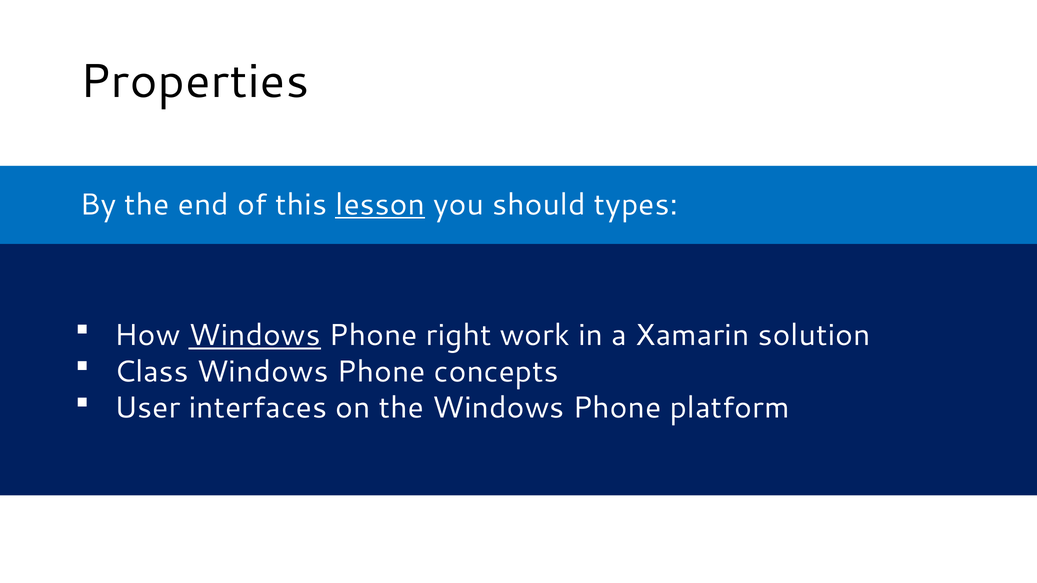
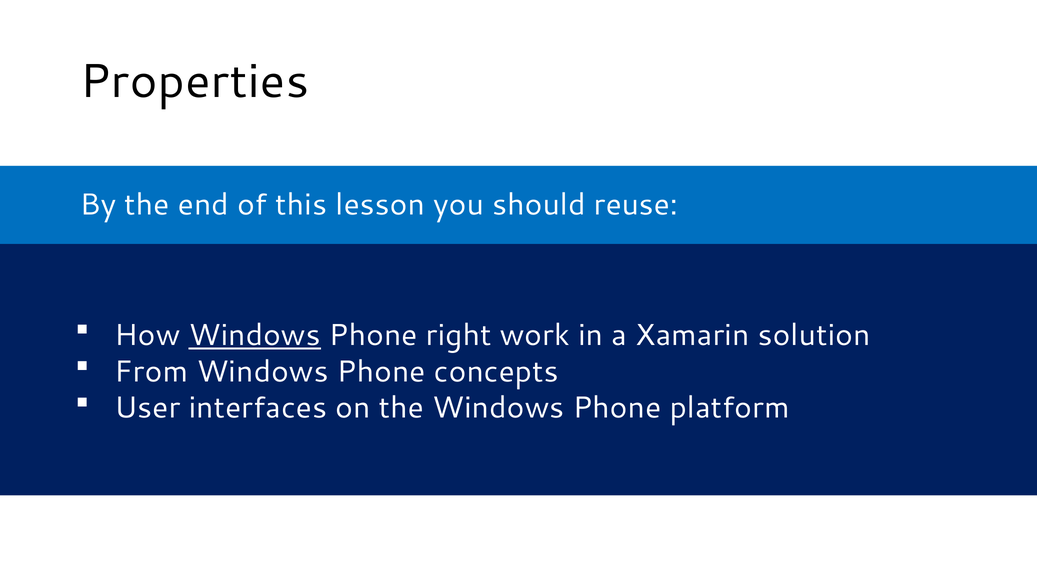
lesson underline: present -> none (380, 205)
types: types -> reuse (636, 205)
Class: Class -> From (151, 372)
